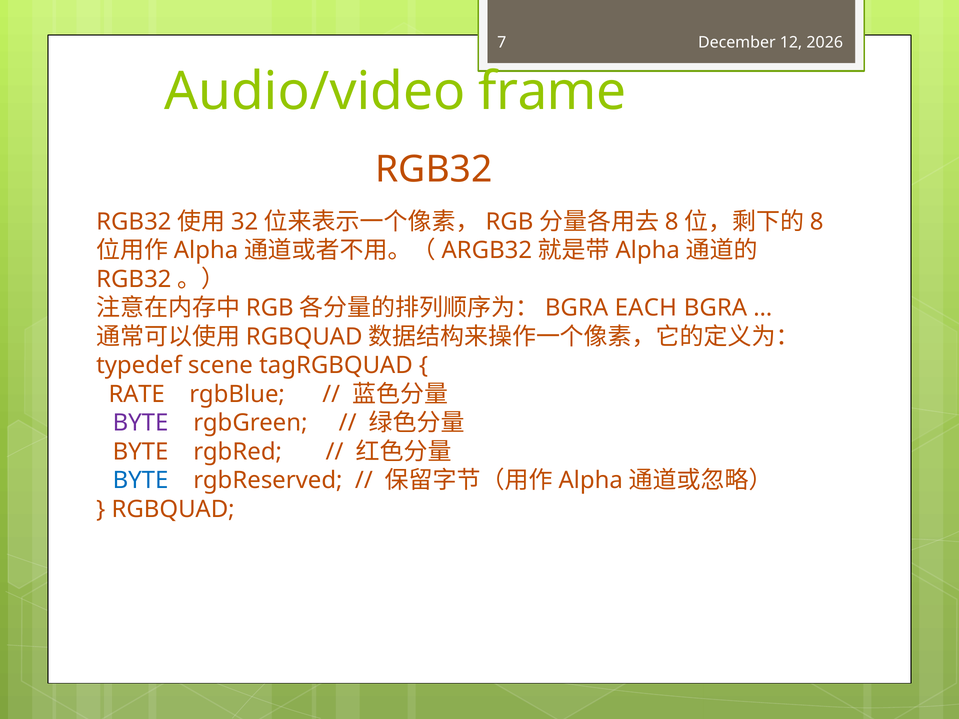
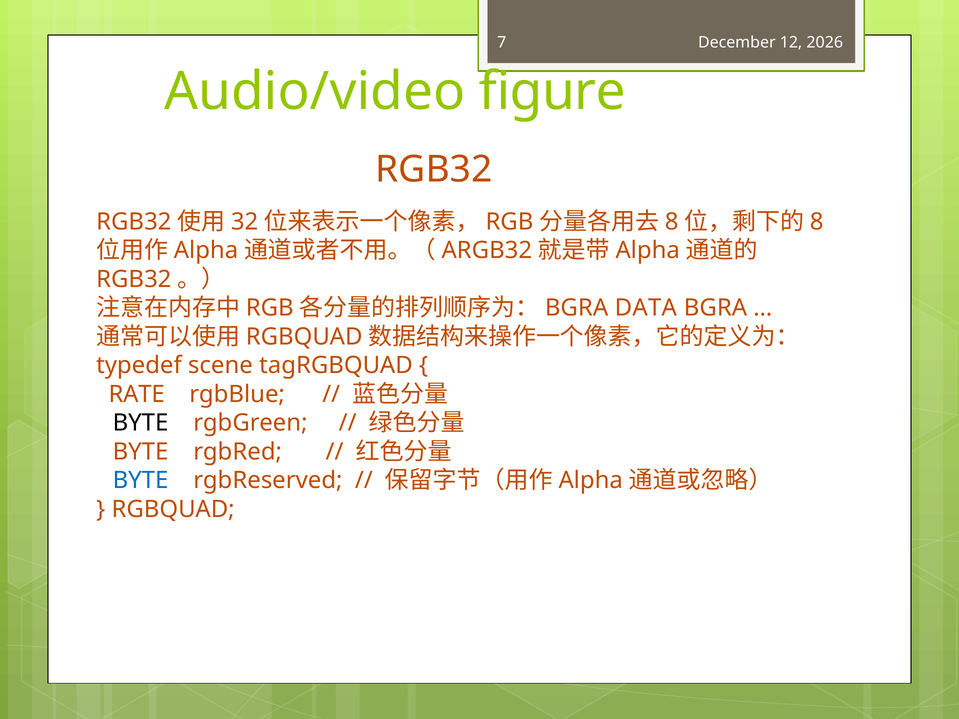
frame: frame -> figure (552, 91)
EACH: EACH -> DATA (646, 308)
BYTE colour: purple -> black (141, 423)
